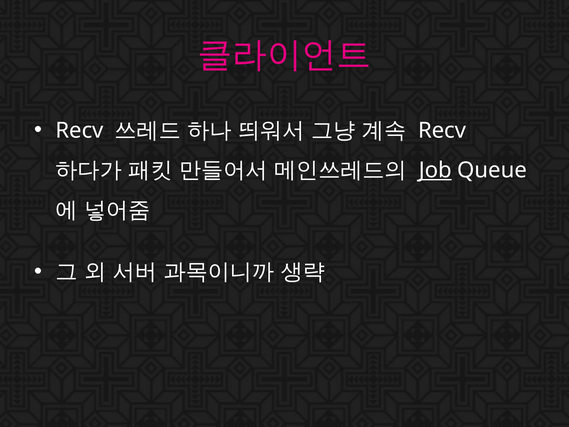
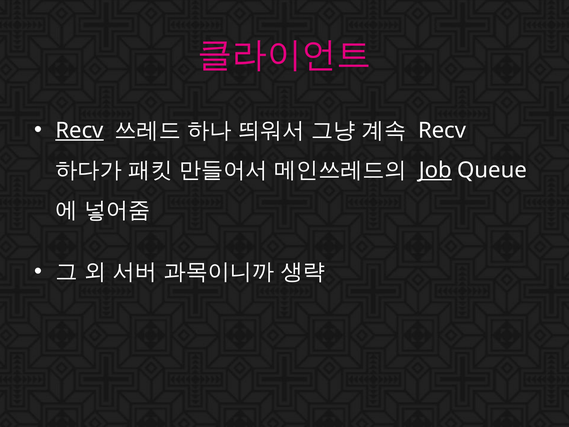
Recv underline: none -> present (80, 130)
